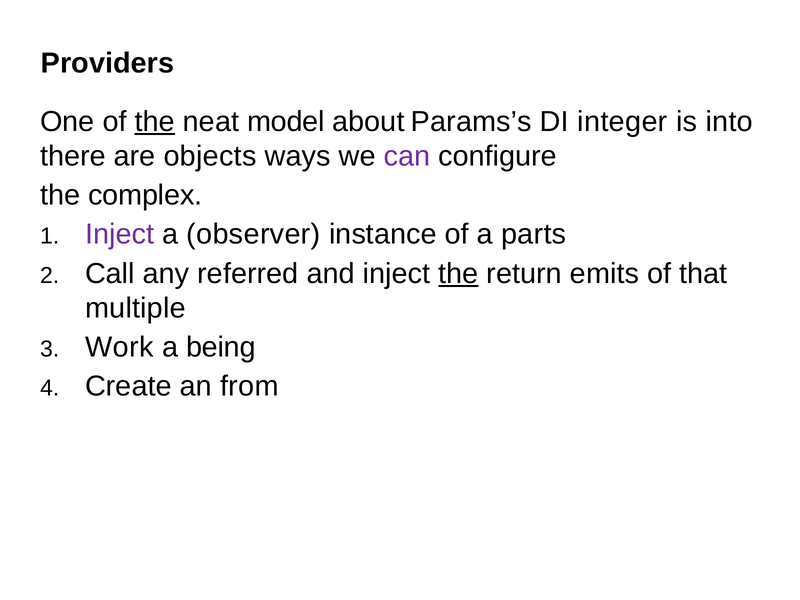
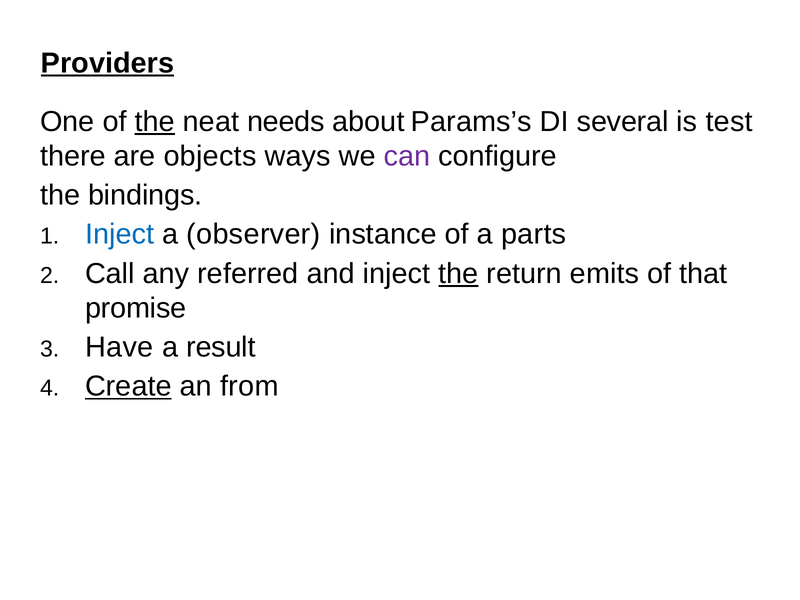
Providers underline: none -> present (107, 63)
model: model -> needs (286, 122)
integer: integer -> several (623, 122)
into: into -> test (729, 122)
complex: complex -> bindings (145, 195)
Inject colour: purple -> blue (120, 234)
multiple: multiple -> promise (136, 308)
Work: Work -> Have (119, 347)
being: being -> result (221, 347)
Create underline: none -> present (128, 386)
